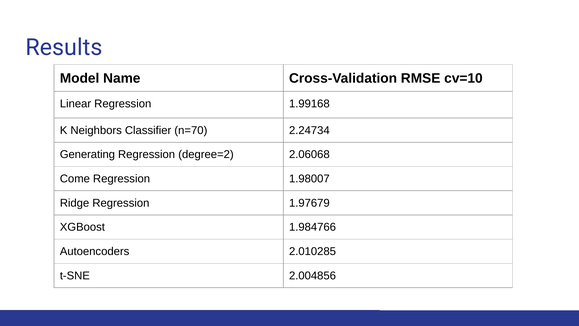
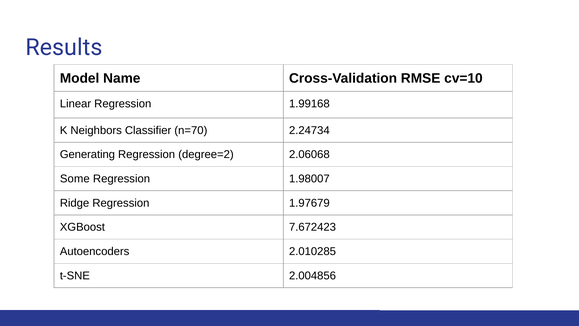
Come: Come -> Some (75, 179)
1.984766: 1.984766 -> 7.672423 (312, 227)
